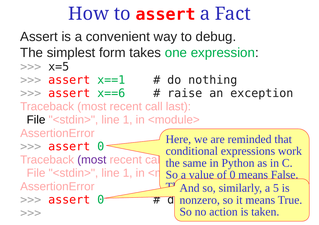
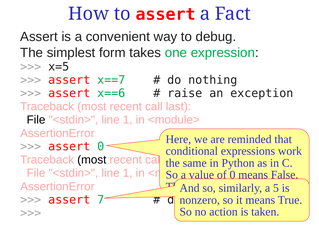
x==1: x==1 -> x==7 (111, 80)
most colour: purple -> black (92, 160)
0: 0 -> 7 (101, 200)
